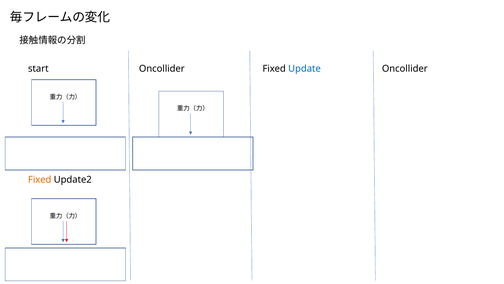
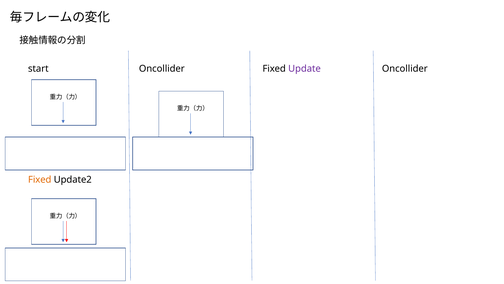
Update colour: blue -> purple (305, 69)
